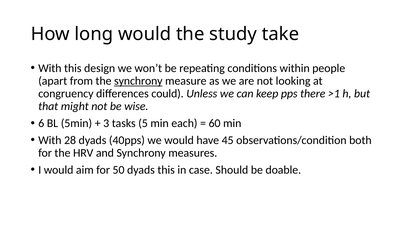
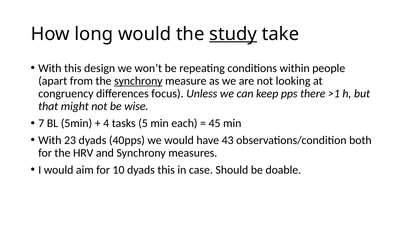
study underline: none -> present (233, 34)
could: could -> focus (167, 94)
6: 6 -> 7 (41, 123)
3: 3 -> 4 (106, 123)
60: 60 -> 45 (215, 123)
28: 28 -> 23 (70, 140)
45: 45 -> 43 (228, 140)
50: 50 -> 10 (119, 170)
